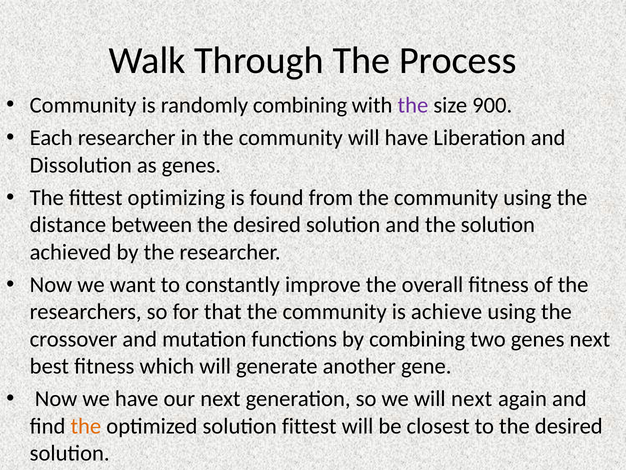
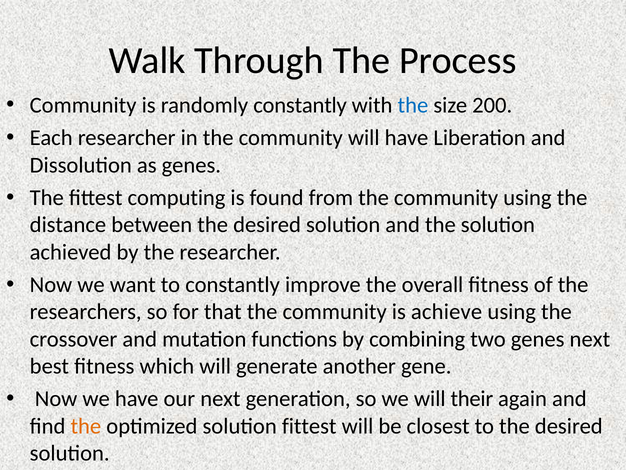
randomly combining: combining -> constantly (300, 105)
the colour: purple -> blue (413, 105)
900: 900 -> 200 (492, 105)
optimizing: optimizing -> computing (176, 198)
will next: next -> their (472, 399)
